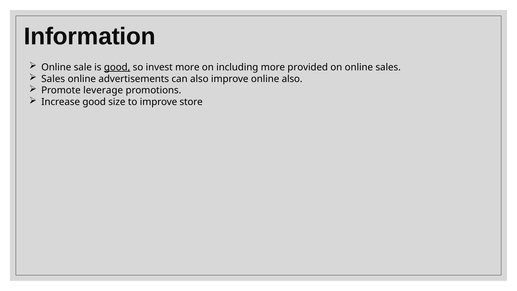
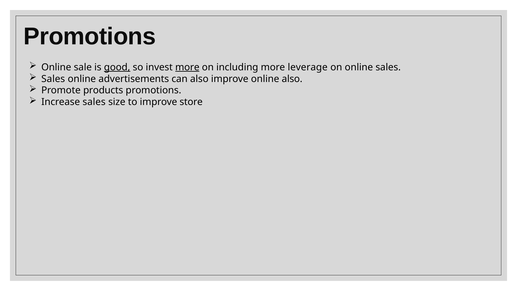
Information: Information -> Promotions (90, 37)
more underline: none -> present (187, 67)
provided: provided -> leverage (308, 67)
leverage: leverage -> products (103, 90)
Increase good: good -> sales (94, 102)
